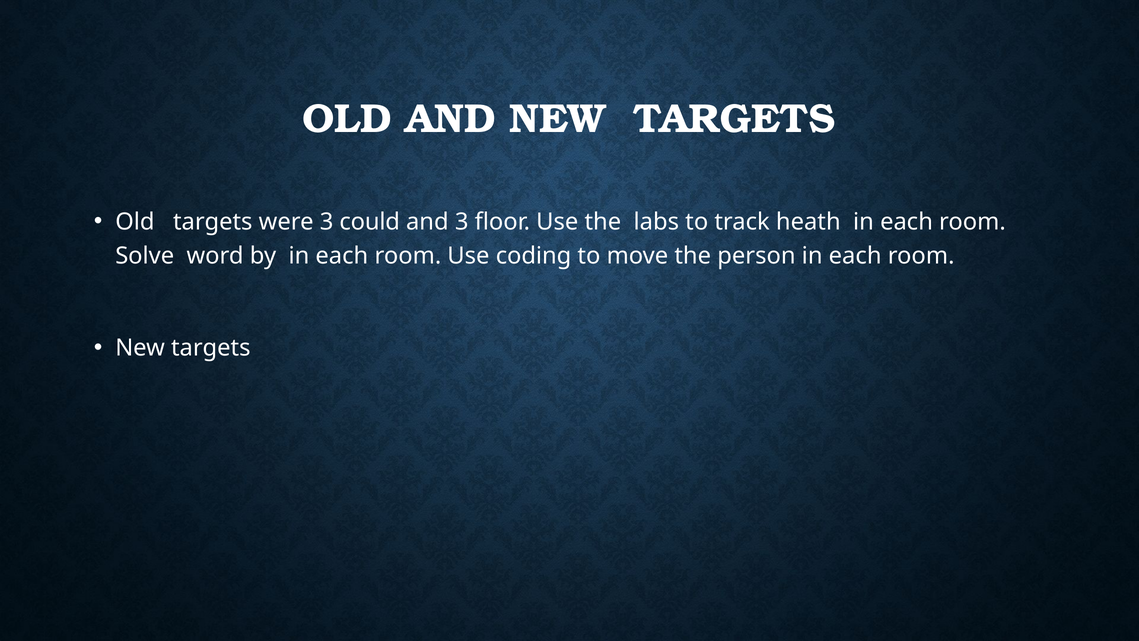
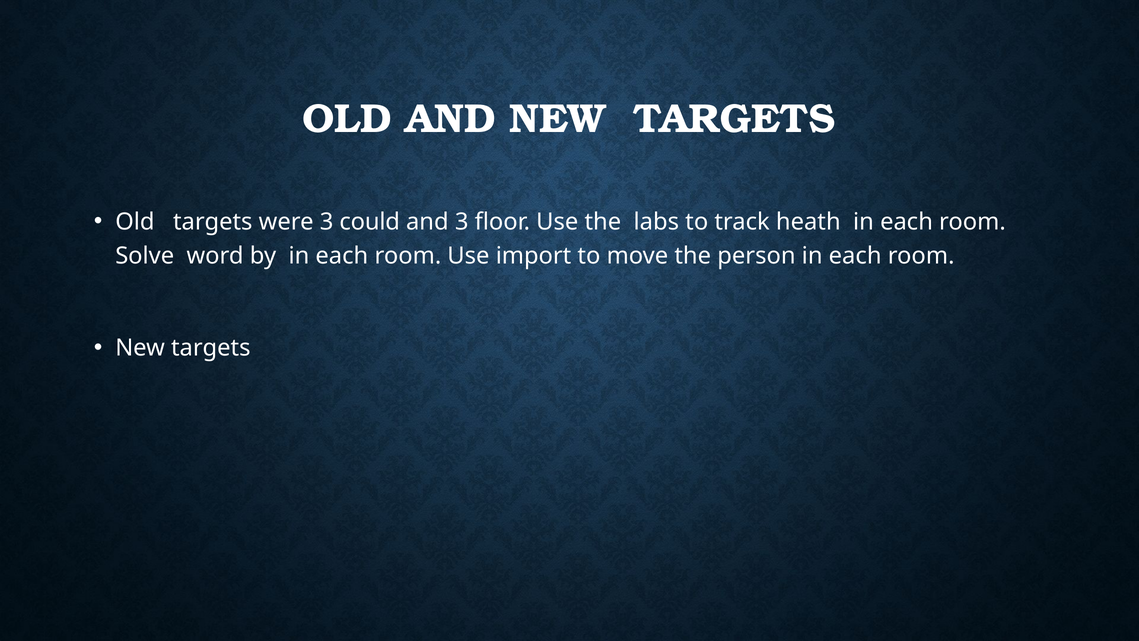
coding: coding -> import (534, 256)
